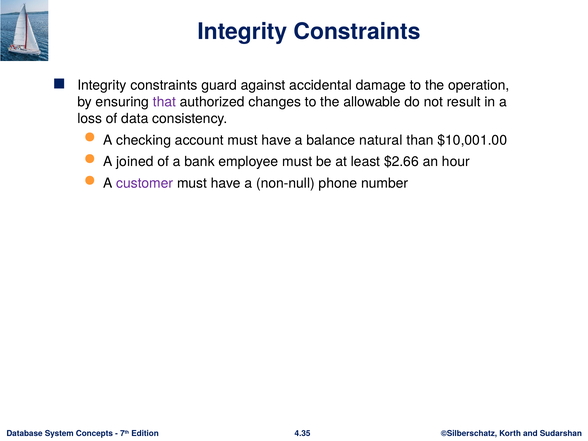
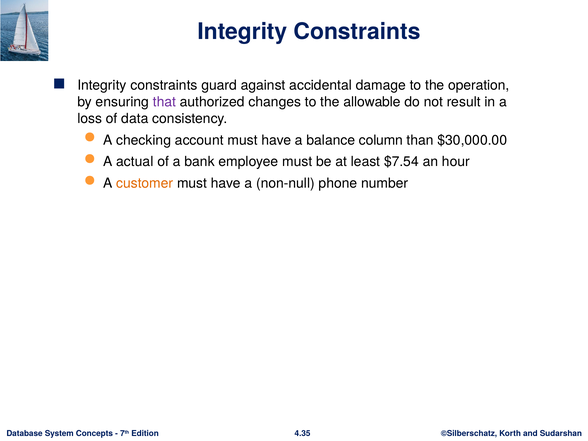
natural: natural -> column (381, 140)
$10,001.00: $10,001.00 -> $30,000.00 (472, 140)
joined: joined -> actual (135, 162)
$2.66: $2.66 -> $7.54 (401, 162)
customer colour: purple -> orange (145, 183)
